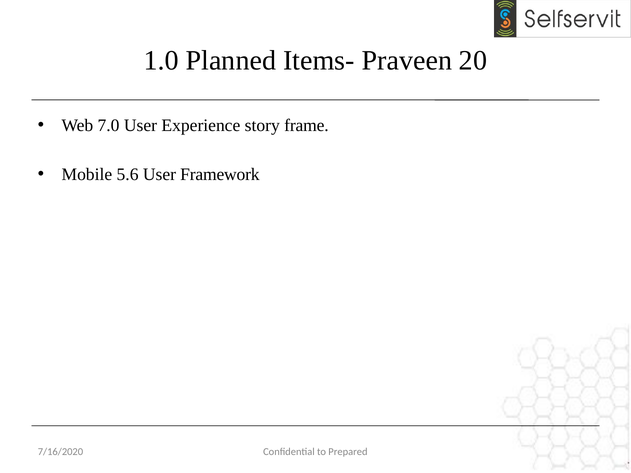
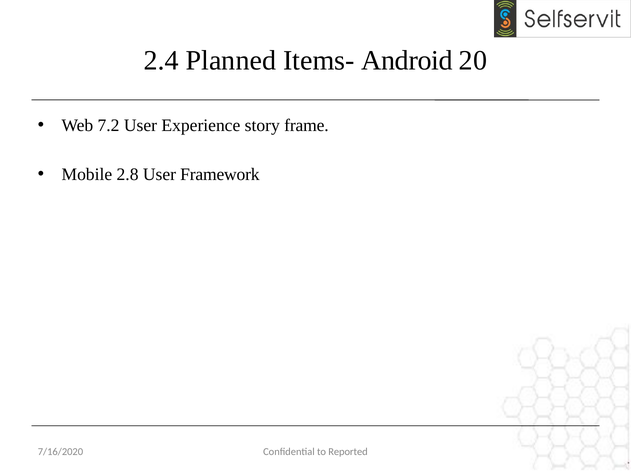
1.0: 1.0 -> 2.4 (161, 60)
Praveen: Praveen -> Android (407, 60)
7.0: 7.0 -> 7.2 (109, 125)
5.6: 5.6 -> 2.8 (128, 174)
Prepared: Prepared -> Reported (348, 452)
